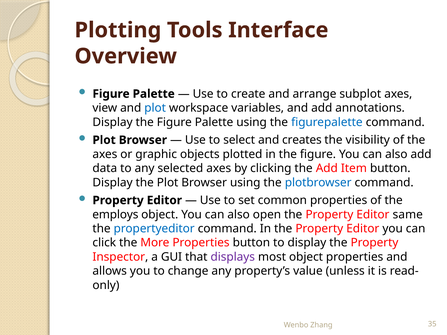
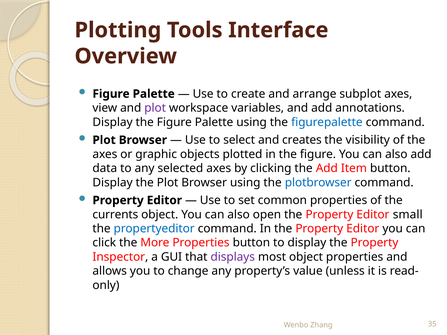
plot colour: blue -> purple (155, 108)
employs: employs -> currents (115, 215)
same: same -> small (408, 215)
